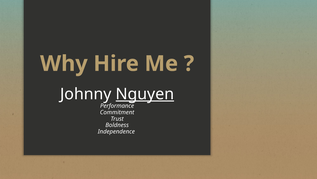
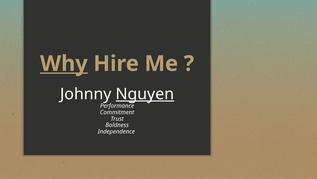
Why underline: none -> present (64, 63)
